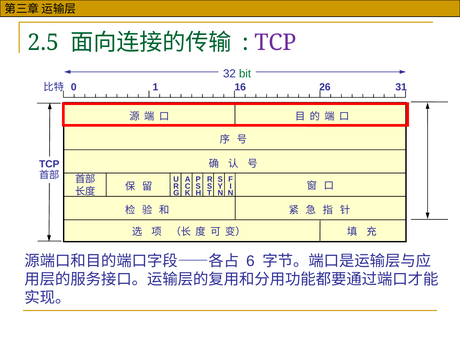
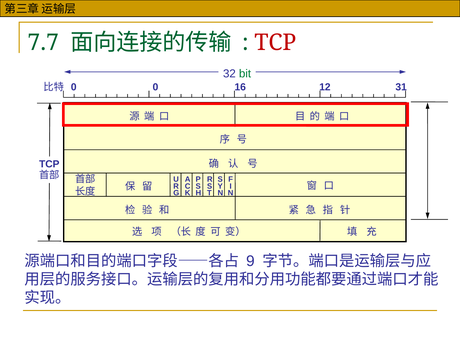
2.5: 2.5 -> 7.7 (43, 43)
TCP colour: purple -> red (276, 43)
0 1: 1 -> 0 (155, 87)
26: 26 -> 12 (325, 87)
6: 6 -> 9 (250, 261)
